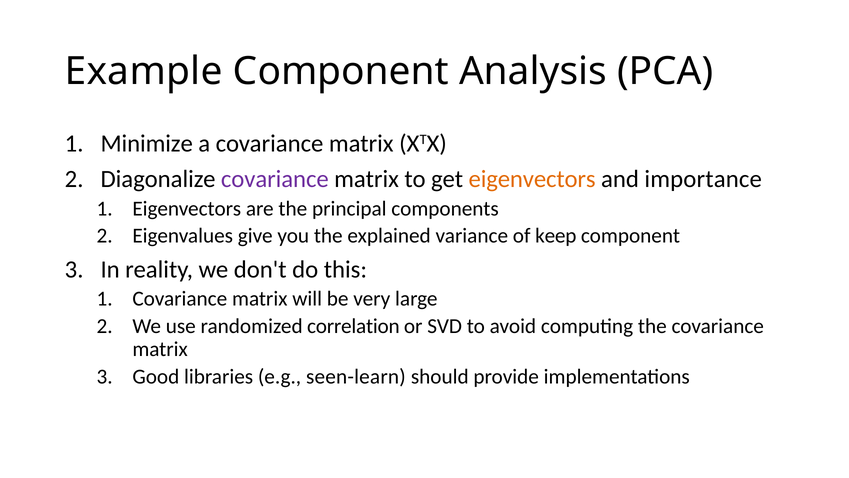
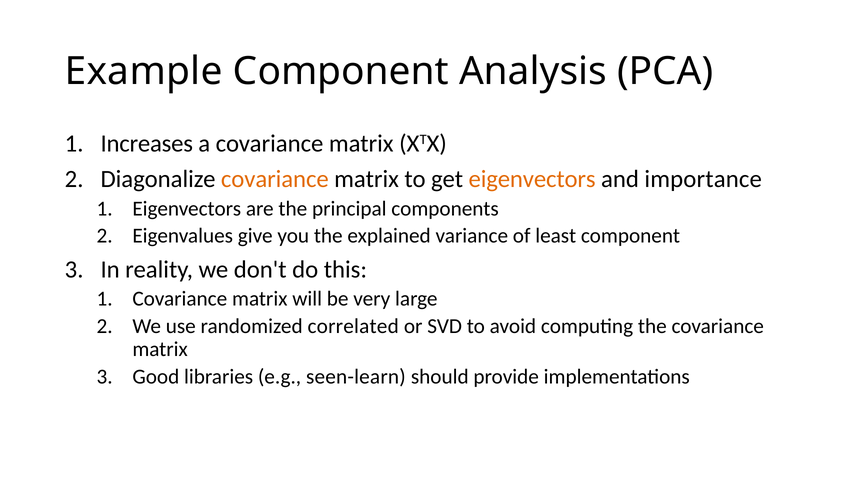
Minimize: Minimize -> Increases (147, 144)
covariance colour: purple -> orange (275, 179)
keep: keep -> least (556, 236)
correlation: correlation -> correlated (353, 326)
